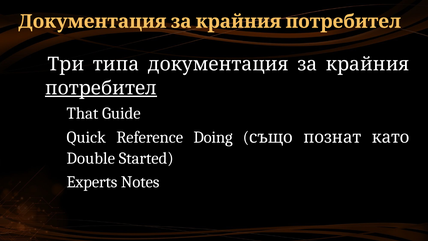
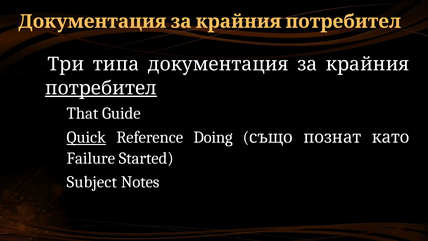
Quick underline: none -> present (86, 137)
Double: Double -> Failure (91, 158)
Experts: Experts -> Subject (92, 182)
